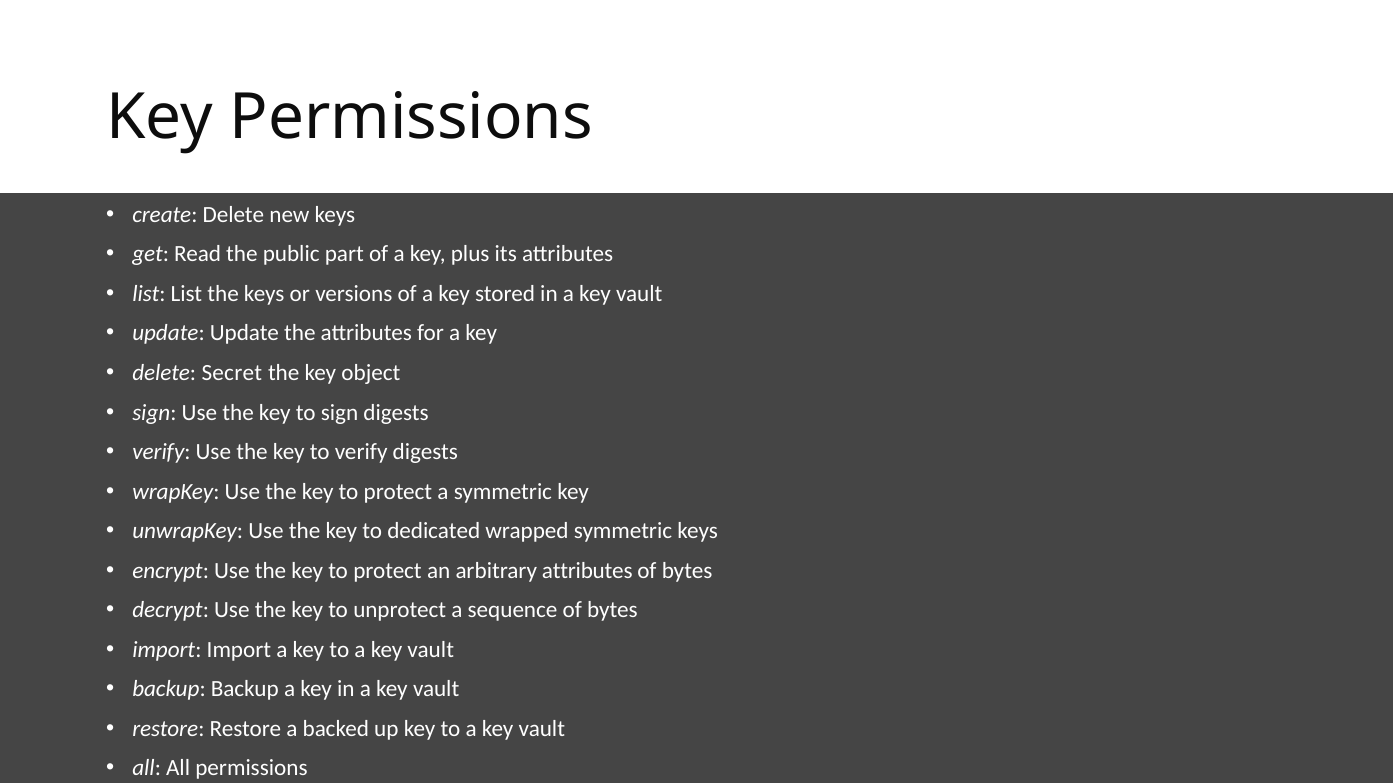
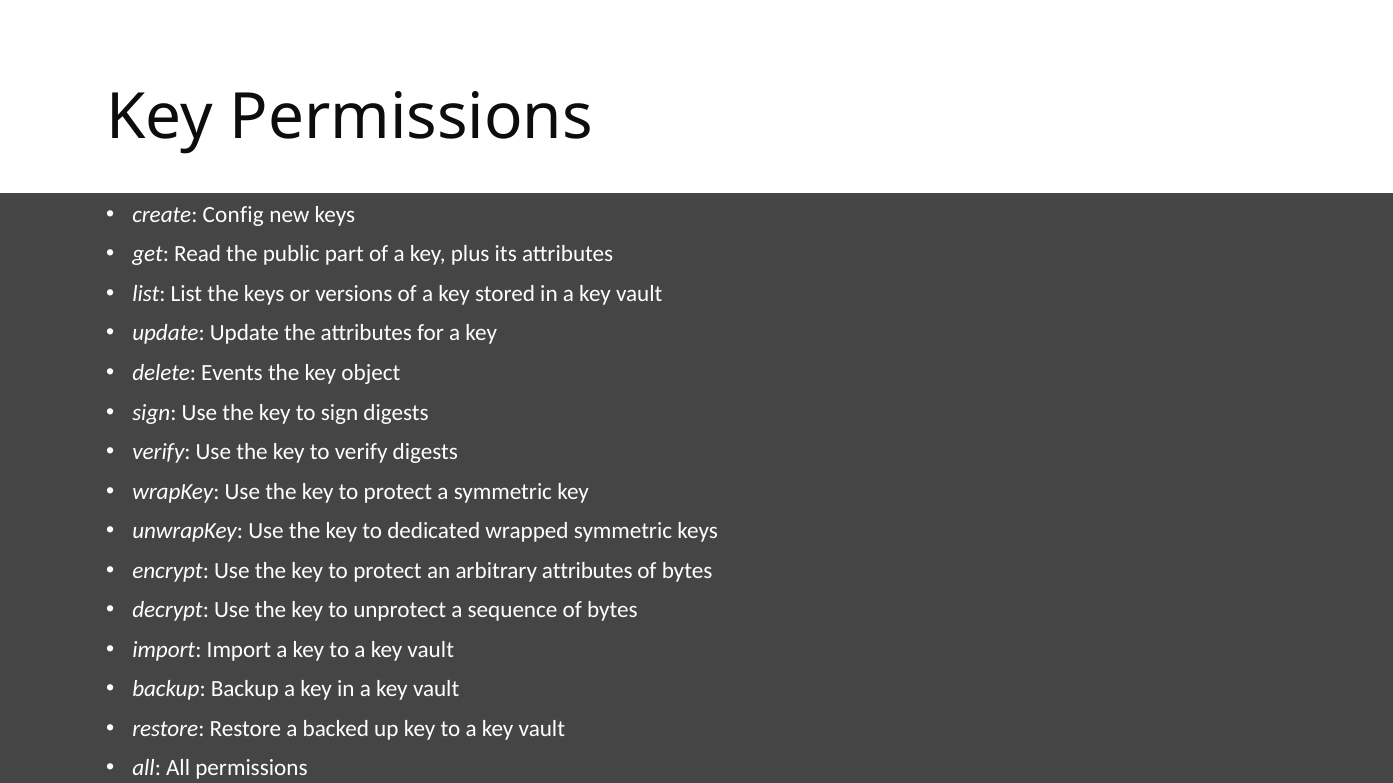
create Delete: Delete -> Config (233, 215)
Secret: Secret -> Events (232, 373)
